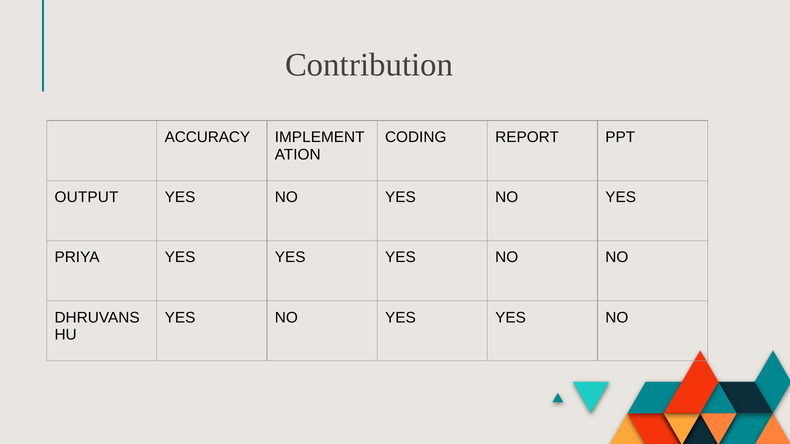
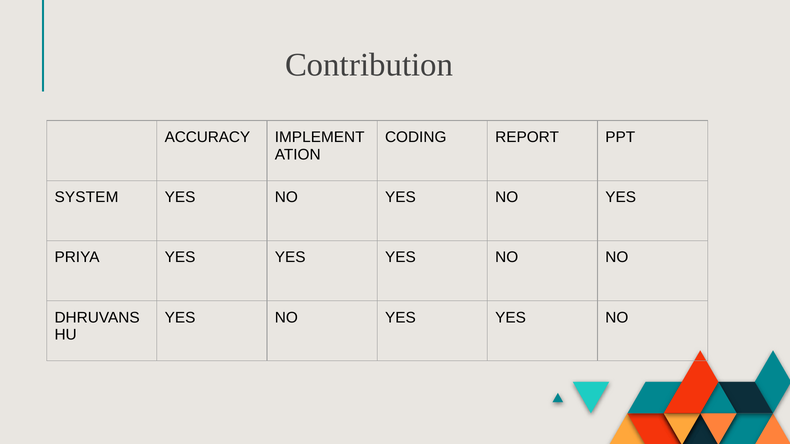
OUTPUT: OUTPUT -> SYSTEM (86, 198)
